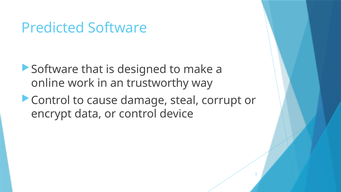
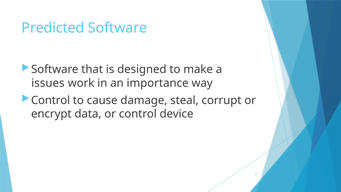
online: online -> issues (48, 83)
trustworthy: trustworthy -> importance (158, 83)
